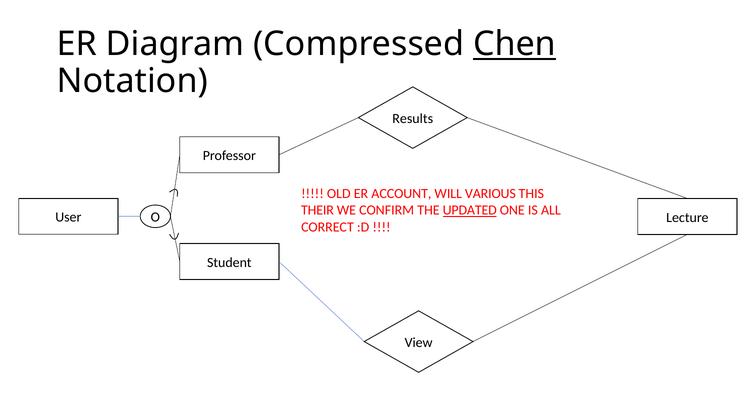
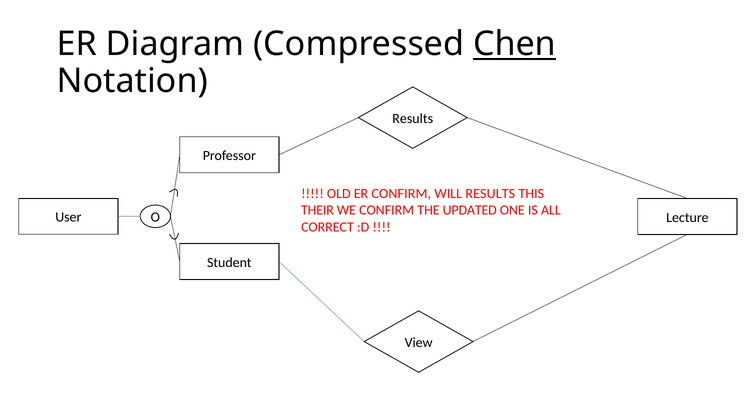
ER ACCOUNT: ACCOUNT -> CONFIRM (401, 194)
WILL VARIOUS: VARIOUS -> RESULTS (490, 194)
UPDATED underline: present -> none (470, 210)
